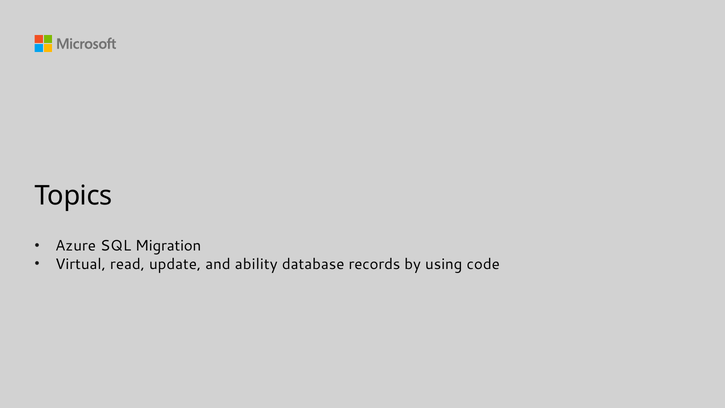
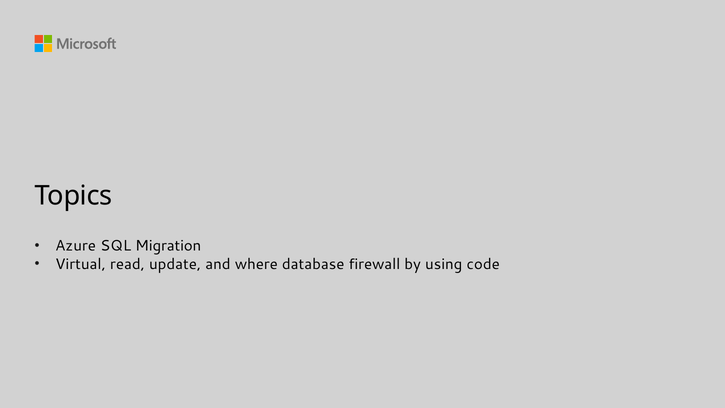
ability: ability -> where (256, 264)
records: records -> firewall (374, 264)
